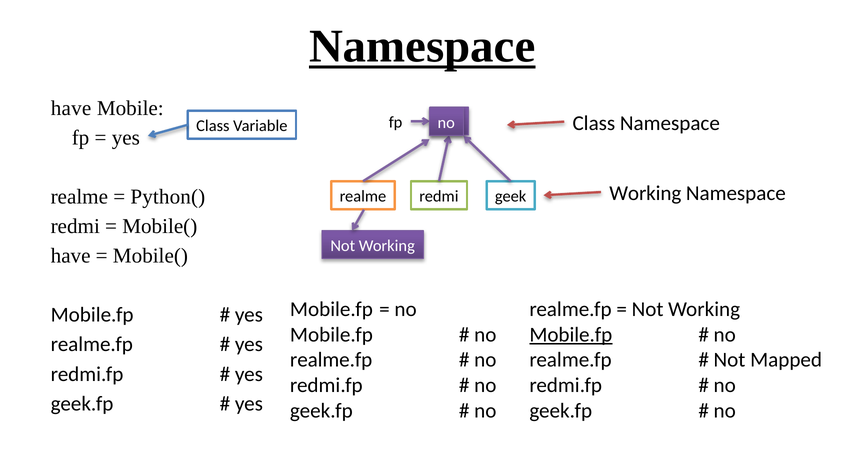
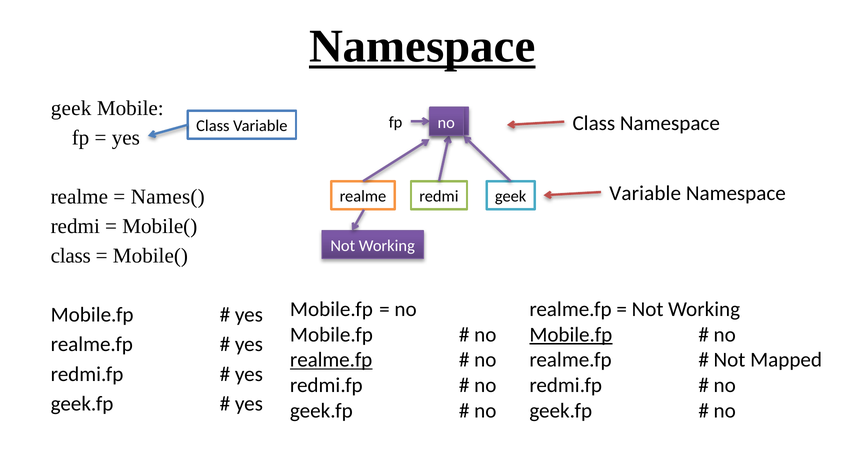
have: have -> geek (71, 108)
Working: Working -> Variable (645, 194)
Python(: Python( -> Names( (168, 197)
have: have -> class (71, 256)
realme.fp underline: none -> present (331, 360)
